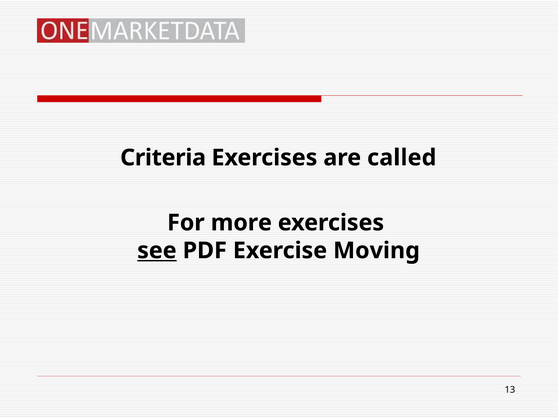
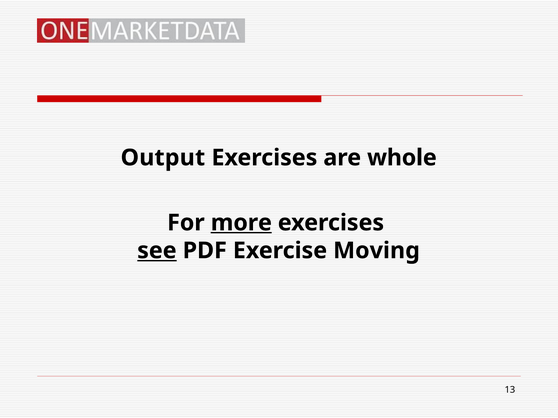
Criteria: Criteria -> Output (163, 158)
called: called -> whole (402, 158)
more underline: none -> present (241, 223)
